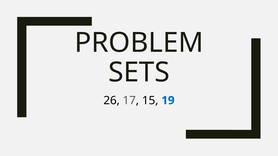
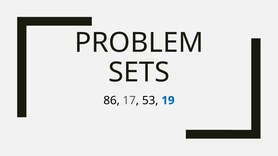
26: 26 -> 86 (112, 101)
15: 15 -> 53 (150, 101)
